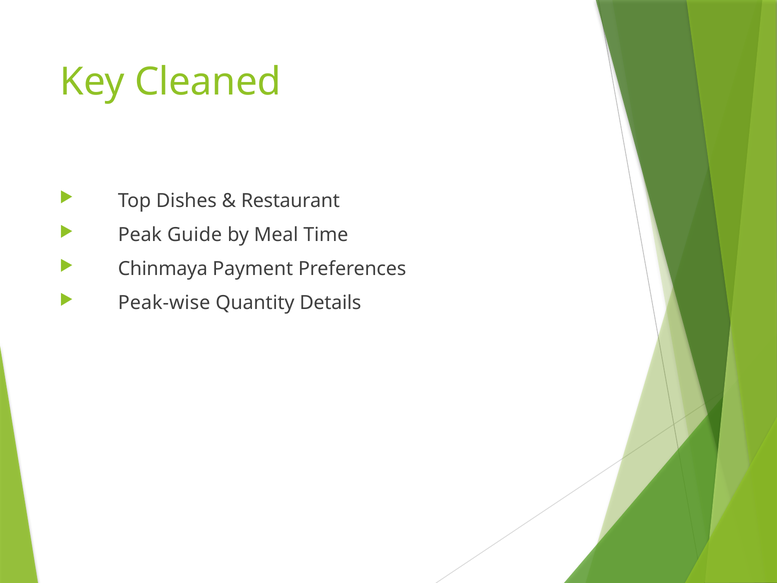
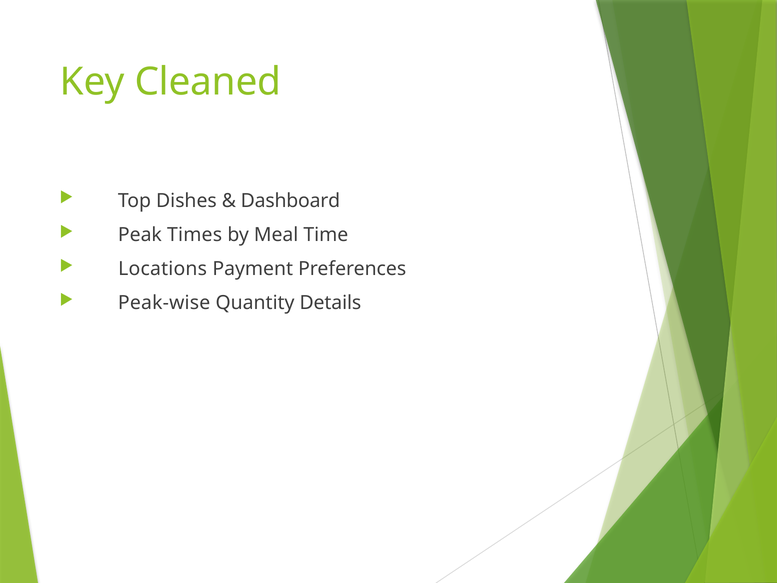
Restaurant: Restaurant -> Dashboard (290, 201)
Guide: Guide -> Times (195, 235)
Chinmaya: Chinmaya -> Locations (163, 269)
